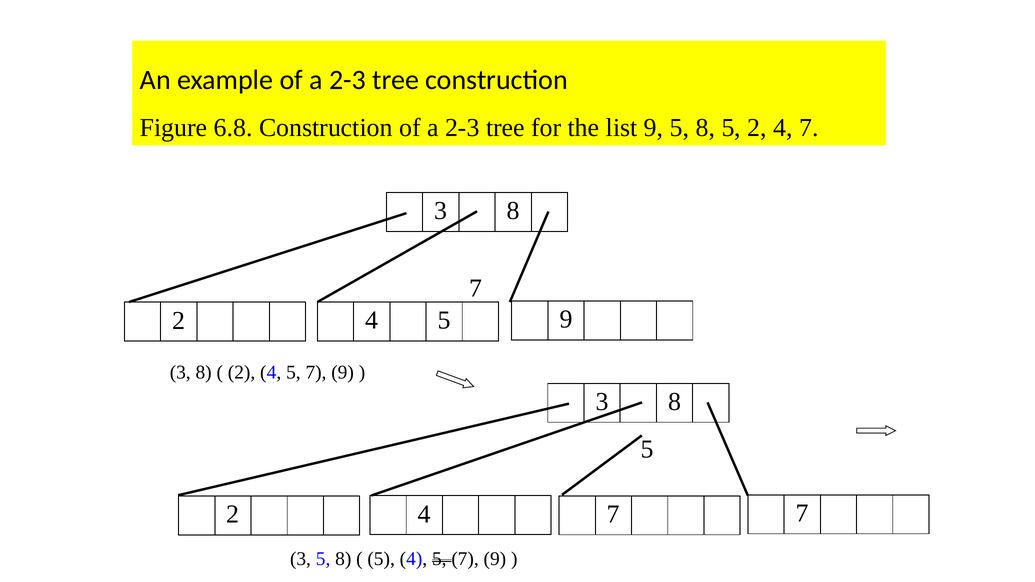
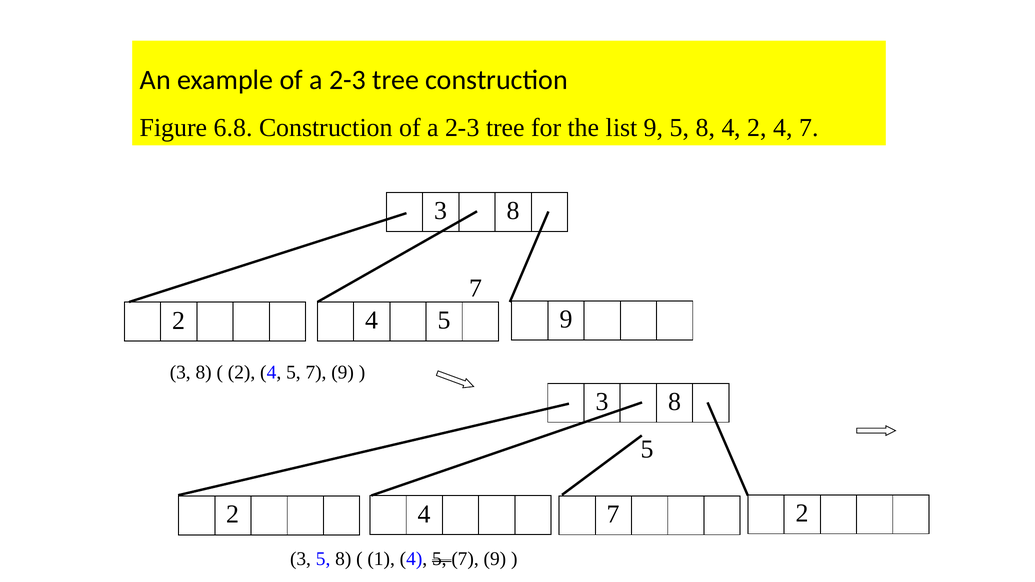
8 5: 5 -> 4 (731, 128)
7 7: 7 -> 2 (802, 513)
5: 5 -> 1 (381, 559)
